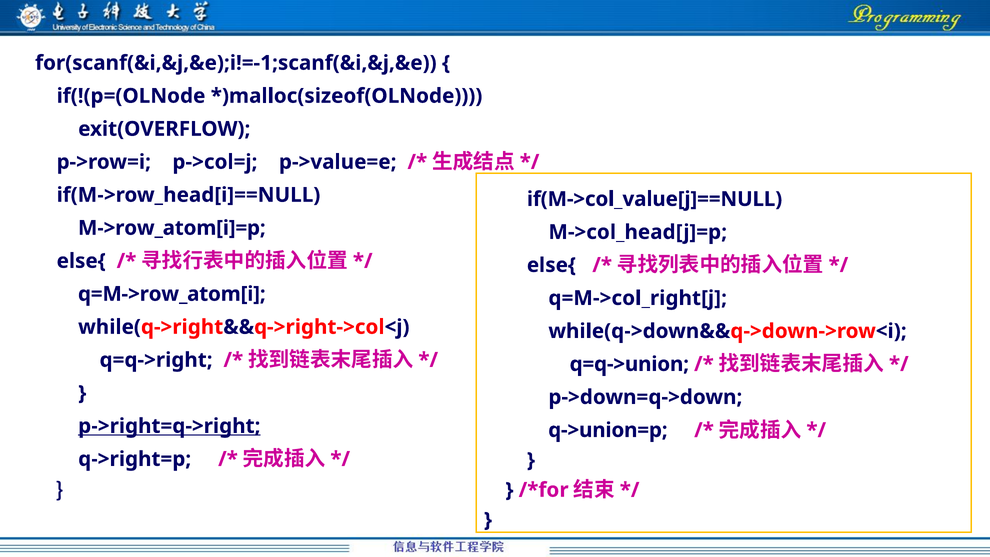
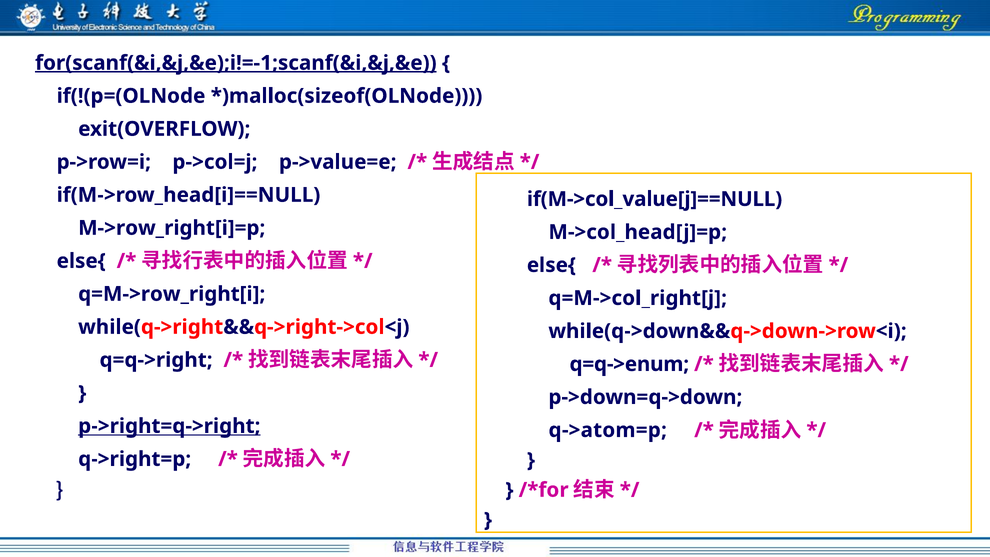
for(scanf(&i,&j,&e);i!=-1;scanf(&i,&j,&e underline: none -> present (236, 63)
M->row_atom[i]=p: M->row_atom[i]=p -> M->row_right[i]=p (172, 228)
q=M->row_atom[i: q=M->row_atom[i -> q=M->row_right[i (172, 294)
q=q->union: q=q->union -> q=q->enum (629, 364)
q->union=p: q->union=p -> q->atom=p (608, 430)
